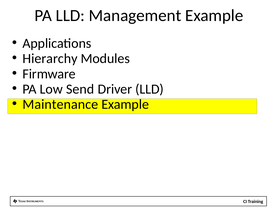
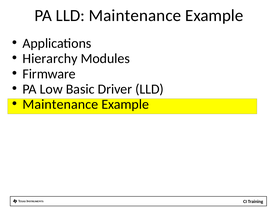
LLD Management: Management -> Maintenance (135, 15)
Send: Send -> Basic (80, 89)
